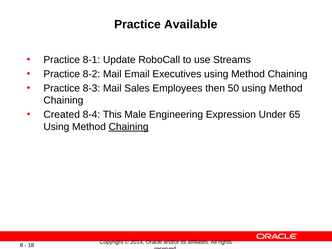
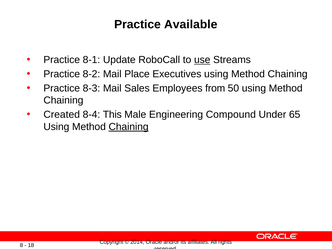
use underline: none -> present (202, 60)
Email: Email -> Place (137, 74)
then: then -> from (215, 88)
Expression: Expression -> Compound (231, 115)
